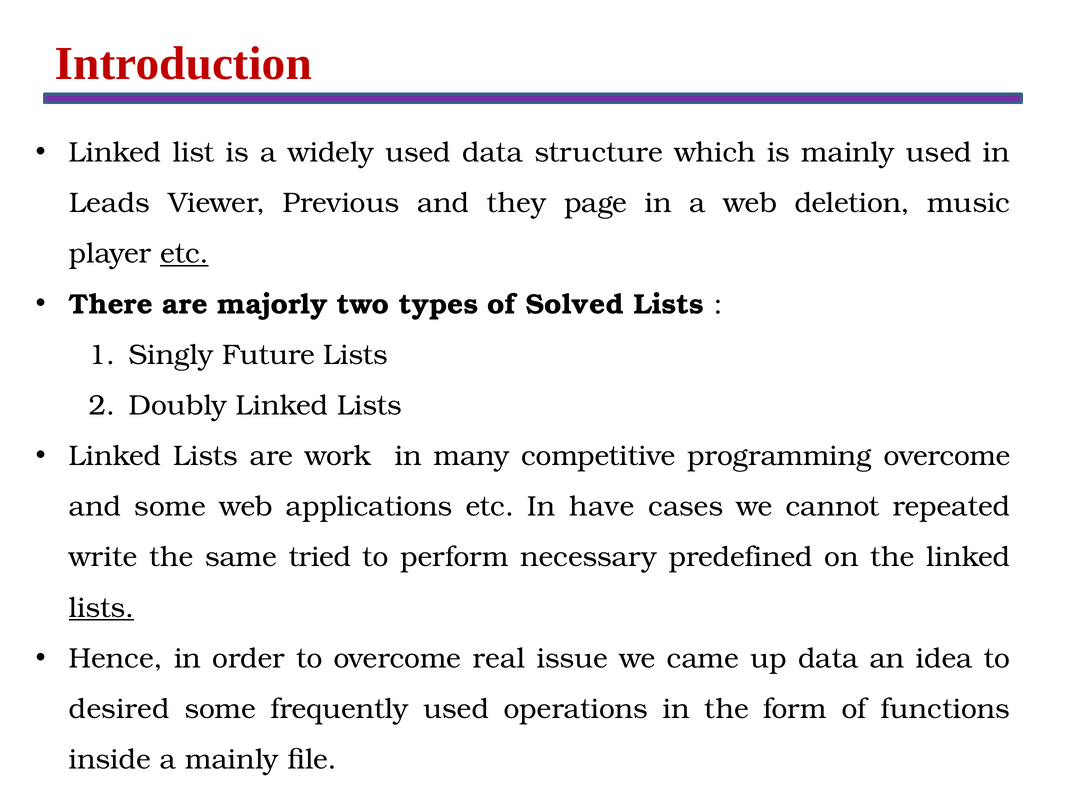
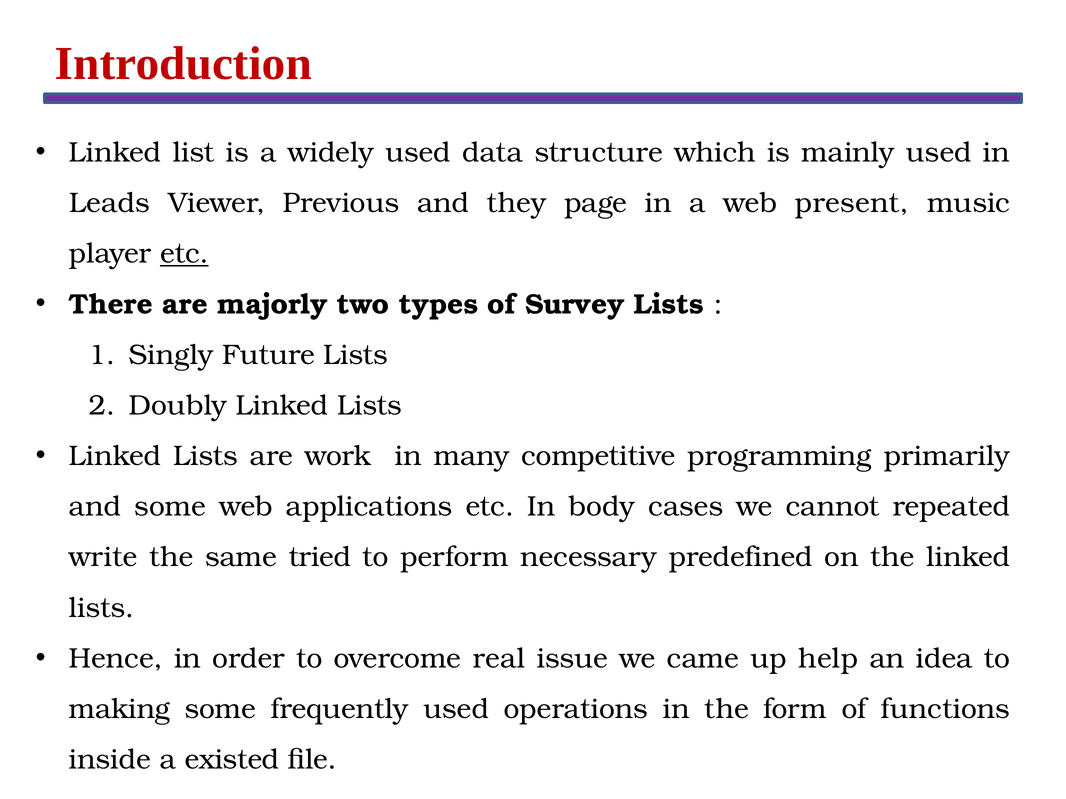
deletion: deletion -> present (852, 203)
Solved: Solved -> Survey (575, 304)
programming overcome: overcome -> primarily (947, 456)
have: have -> body (602, 507)
lists underline: present -> none (102, 608)
up data: data -> help (828, 659)
desired: desired -> making (120, 709)
a mainly: mainly -> existed (232, 760)
